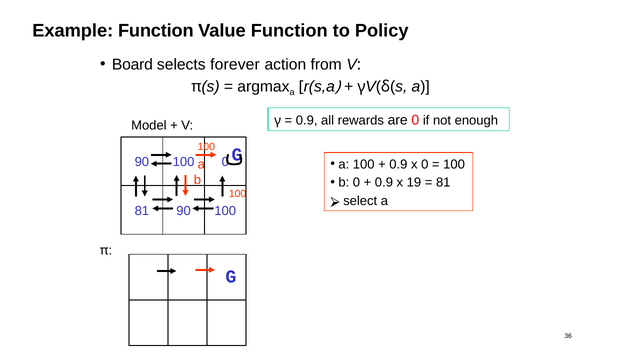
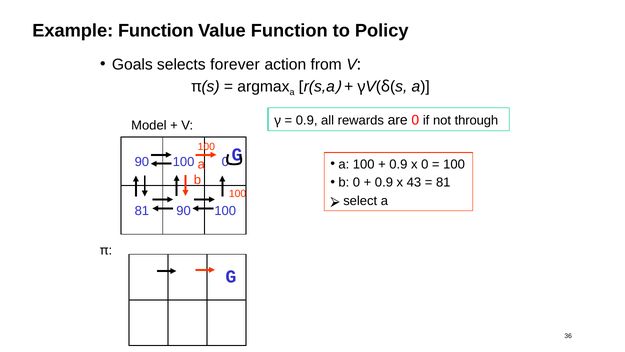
Board: Board -> Goals (132, 64)
enough: enough -> through (476, 120)
19: 19 -> 43 (414, 182)
